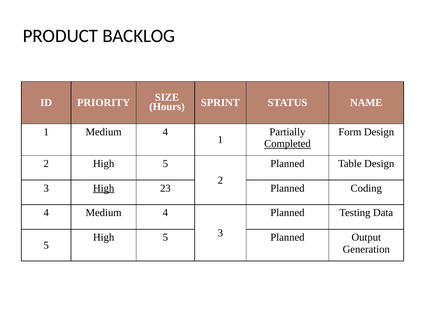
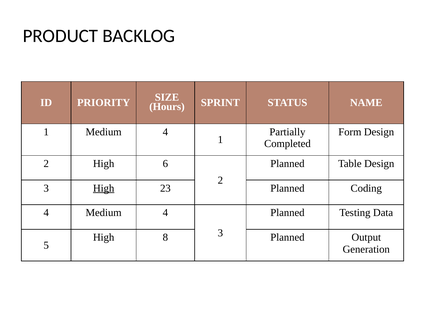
Completed underline: present -> none (287, 144)
2 High 5: 5 -> 6 (165, 163)
5: 5 -> 8 (165, 237)
